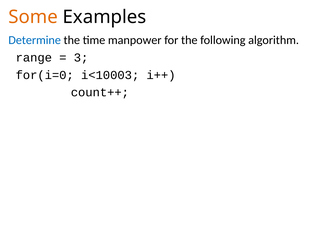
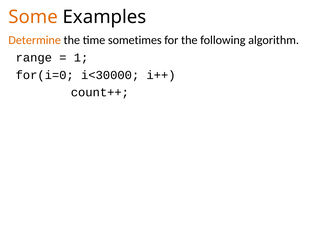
Determine colour: blue -> orange (35, 40)
manpower: manpower -> sometimes (135, 40)
3: 3 -> 1 (81, 58)
i<10003: i<10003 -> i<30000 (110, 75)
